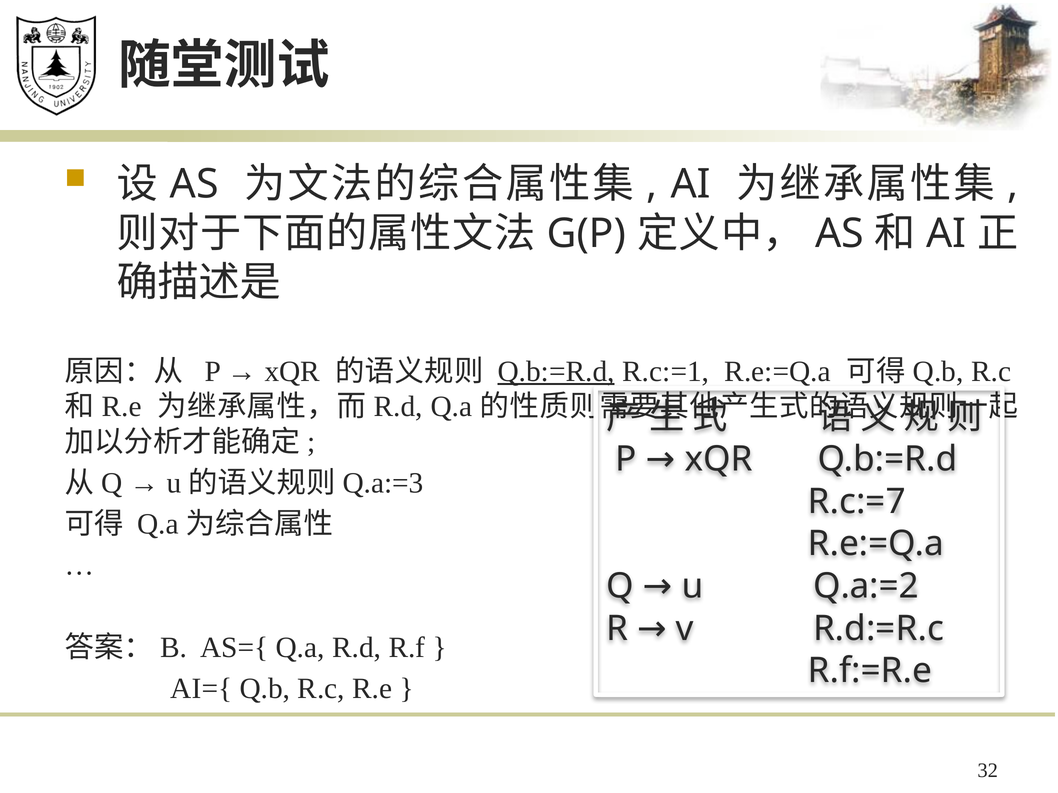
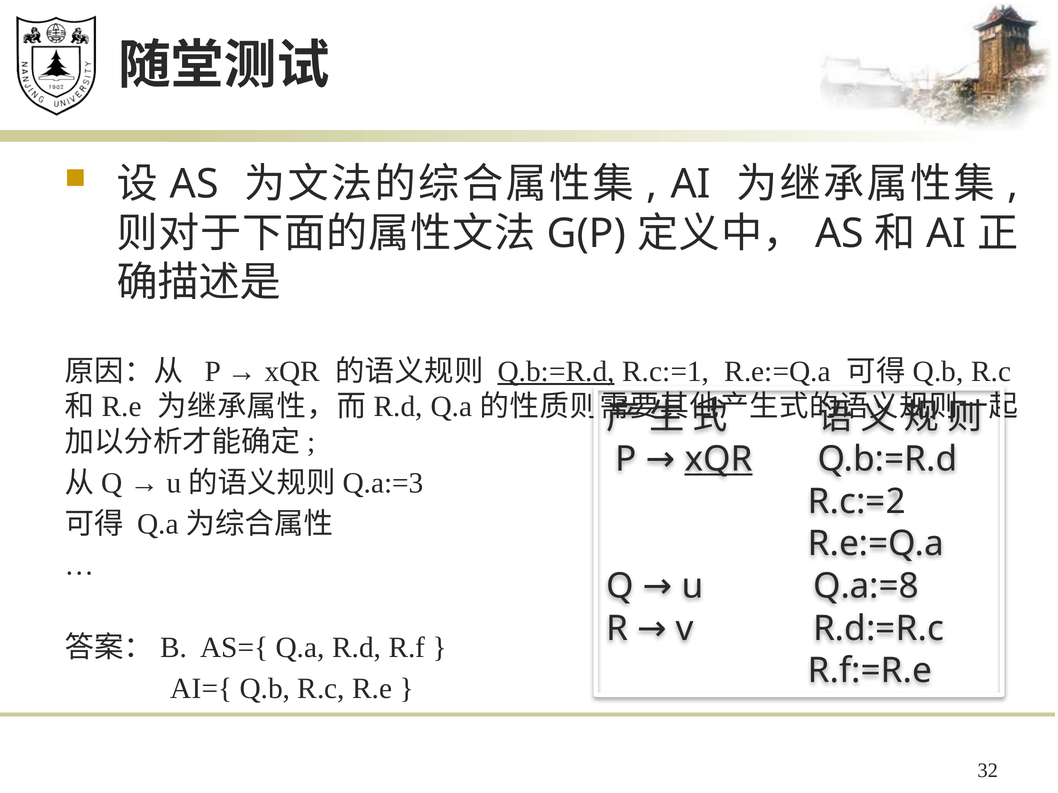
xQR underline: none -> present (719, 460)
R.c:=7: R.c:=7 -> R.c:=2 (857, 502)
Q.a:=2: Q.a:=2 -> Q.a:=8 (866, 587)
